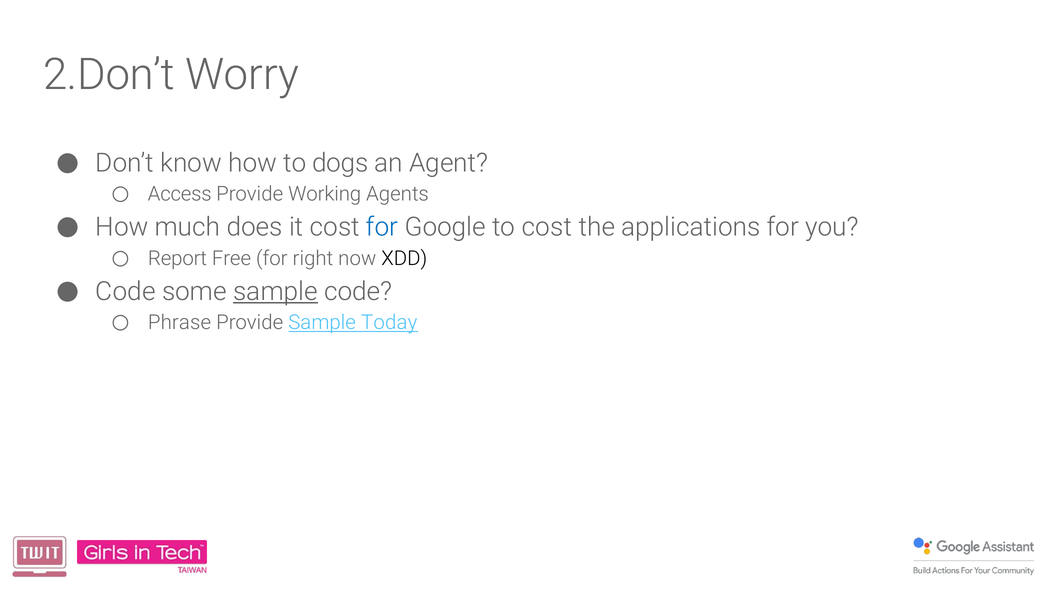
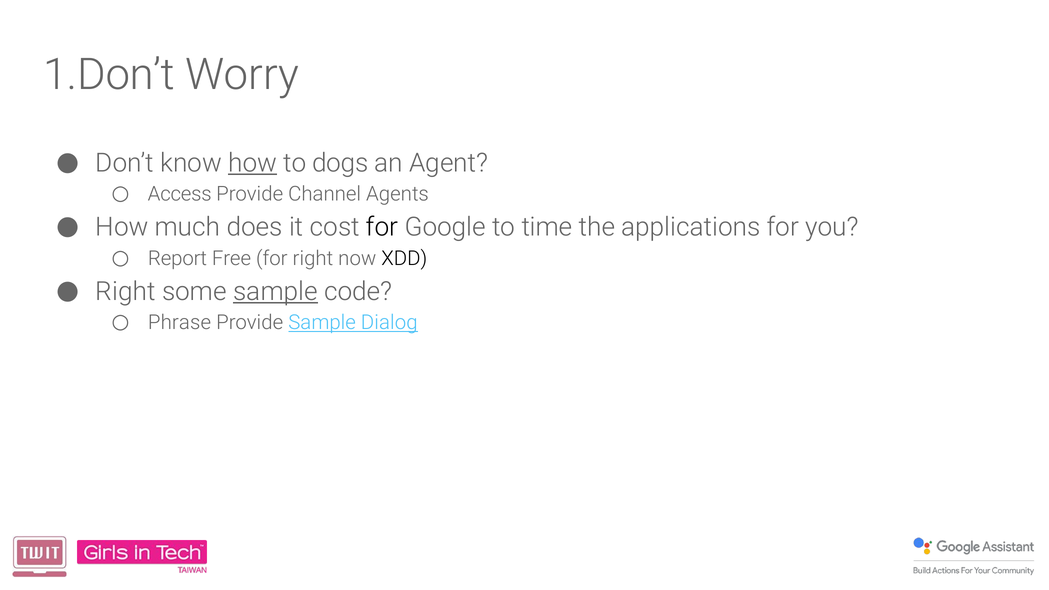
2.Don’t: 2.Don’t -> 1.Don’t (109, 75)
how underline: none -> present (253, 163)
Working: Working -> Channel (325, 194)
for colour: blue -> black (382, 227)
to cost: cost -> time (547, 227)
Code: Code -> Right (126, 292)
Today: Today -> Dialog (389, 323)
